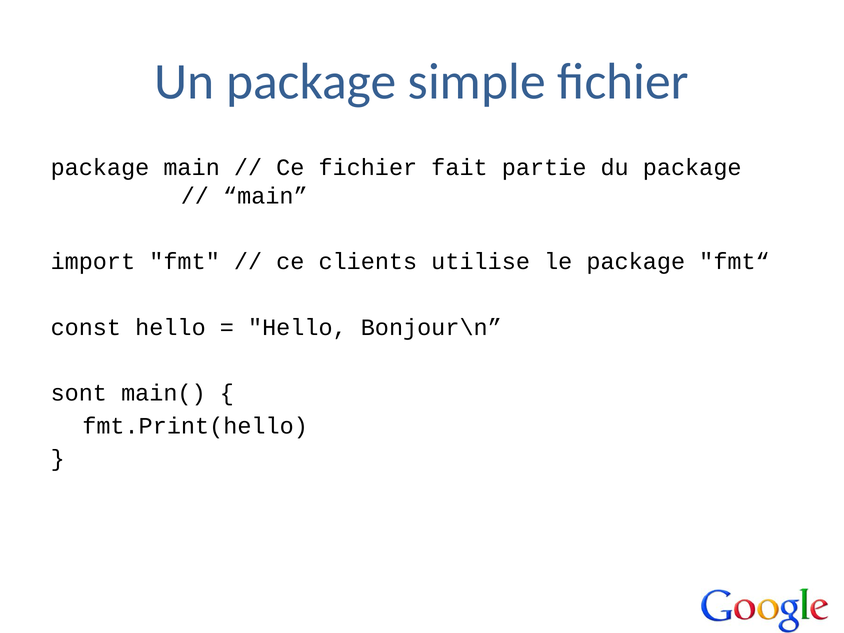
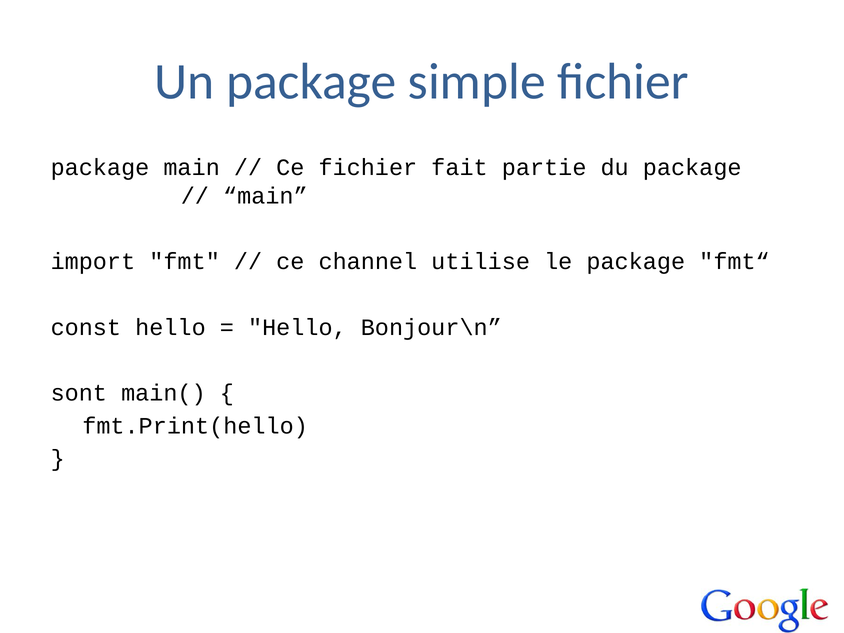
clients: clients -> channel (368, 262)
